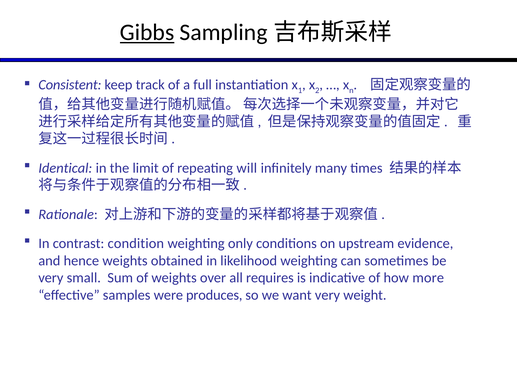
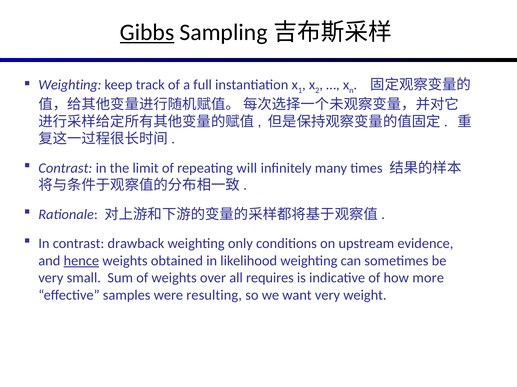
Consistent: Consistent -> Weighting (70, 85)
Identical: Identical -> Contrast (65, 168)
condition: condition -> drawback (136, 244)
hence underline: none -> present (81, 261)
produces: produces -> resulting (214, 296)
